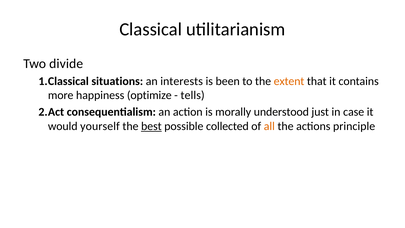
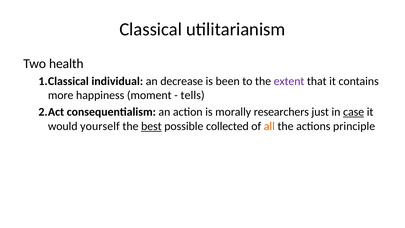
divide: divide -> health (66, 64)
situations: situations -> individual (117, 81)
interests: interests -> decrease (182, 81)
extent colour: orange -> purple (289, 81)
optimize: optimize -> moment (149, 95)
understood: understood -> researchers (281, 112)
case underline: none -> present (354, 112)
